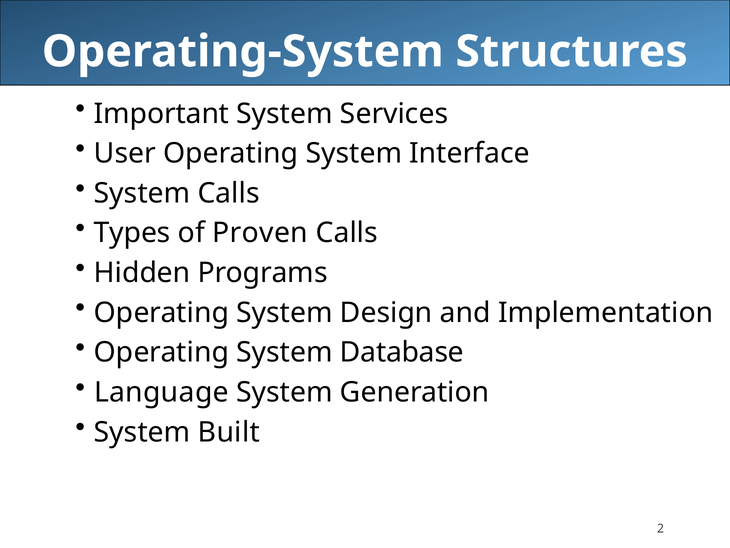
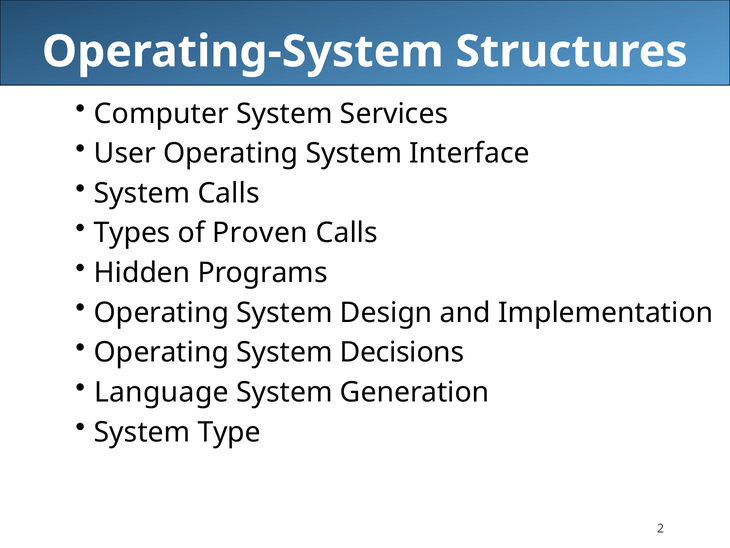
Important: Important -> Computer (162, 114)
Database: Database -> Decisions (402, 352)
Built: Built -> Type (229, 432)
